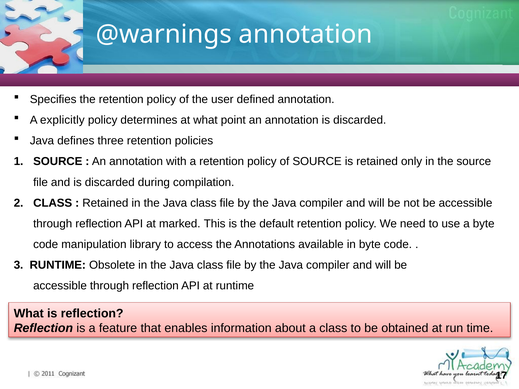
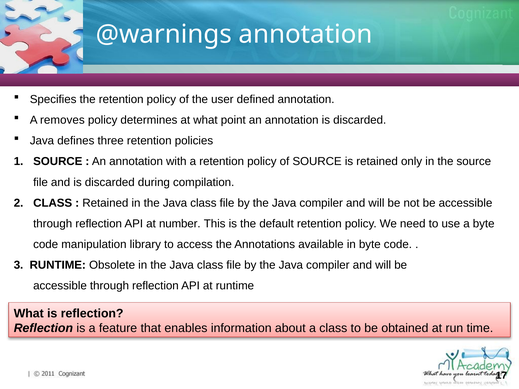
explicitly: explicitly -> removes (62, 120)
marked: marked -> number (180, 224)
